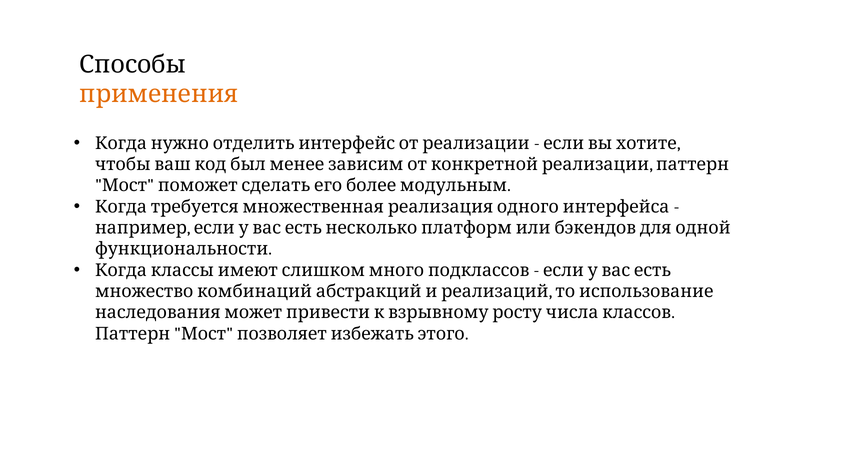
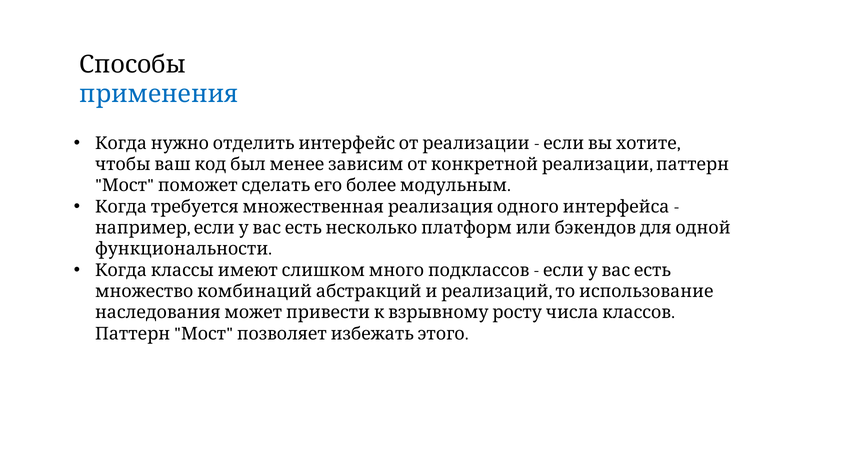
применения colour: orange -> blue (159, 94)
